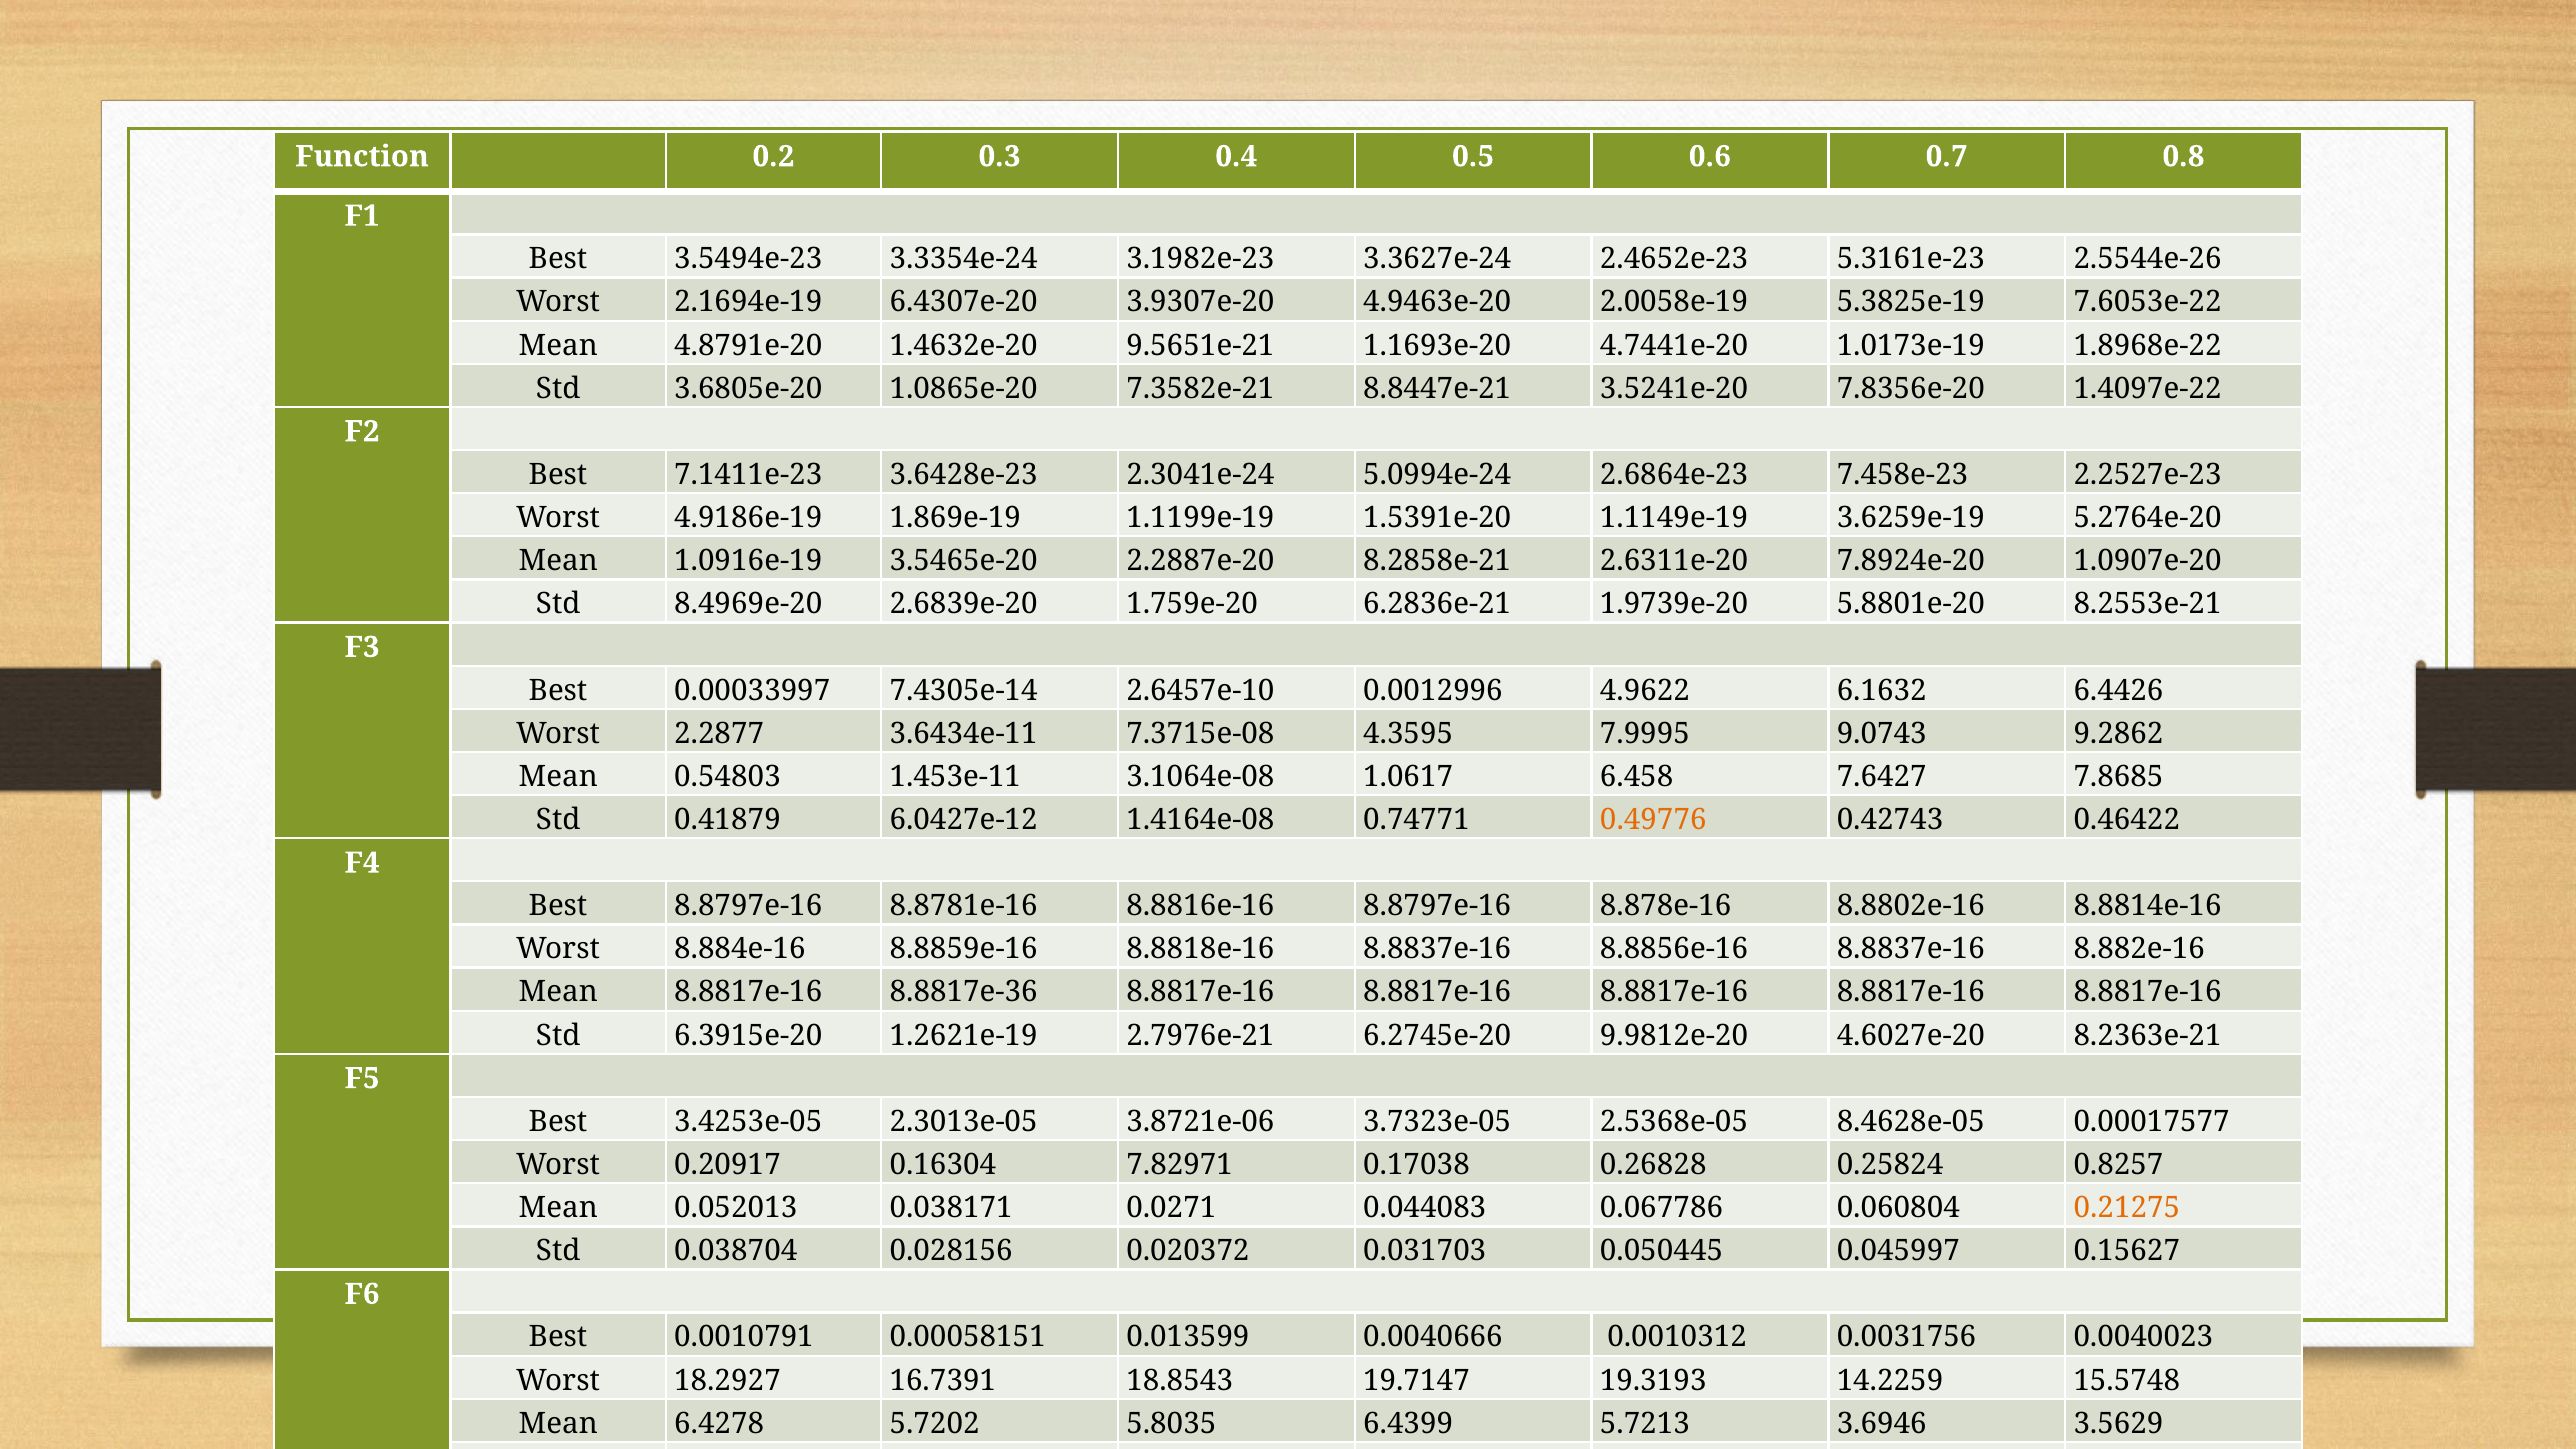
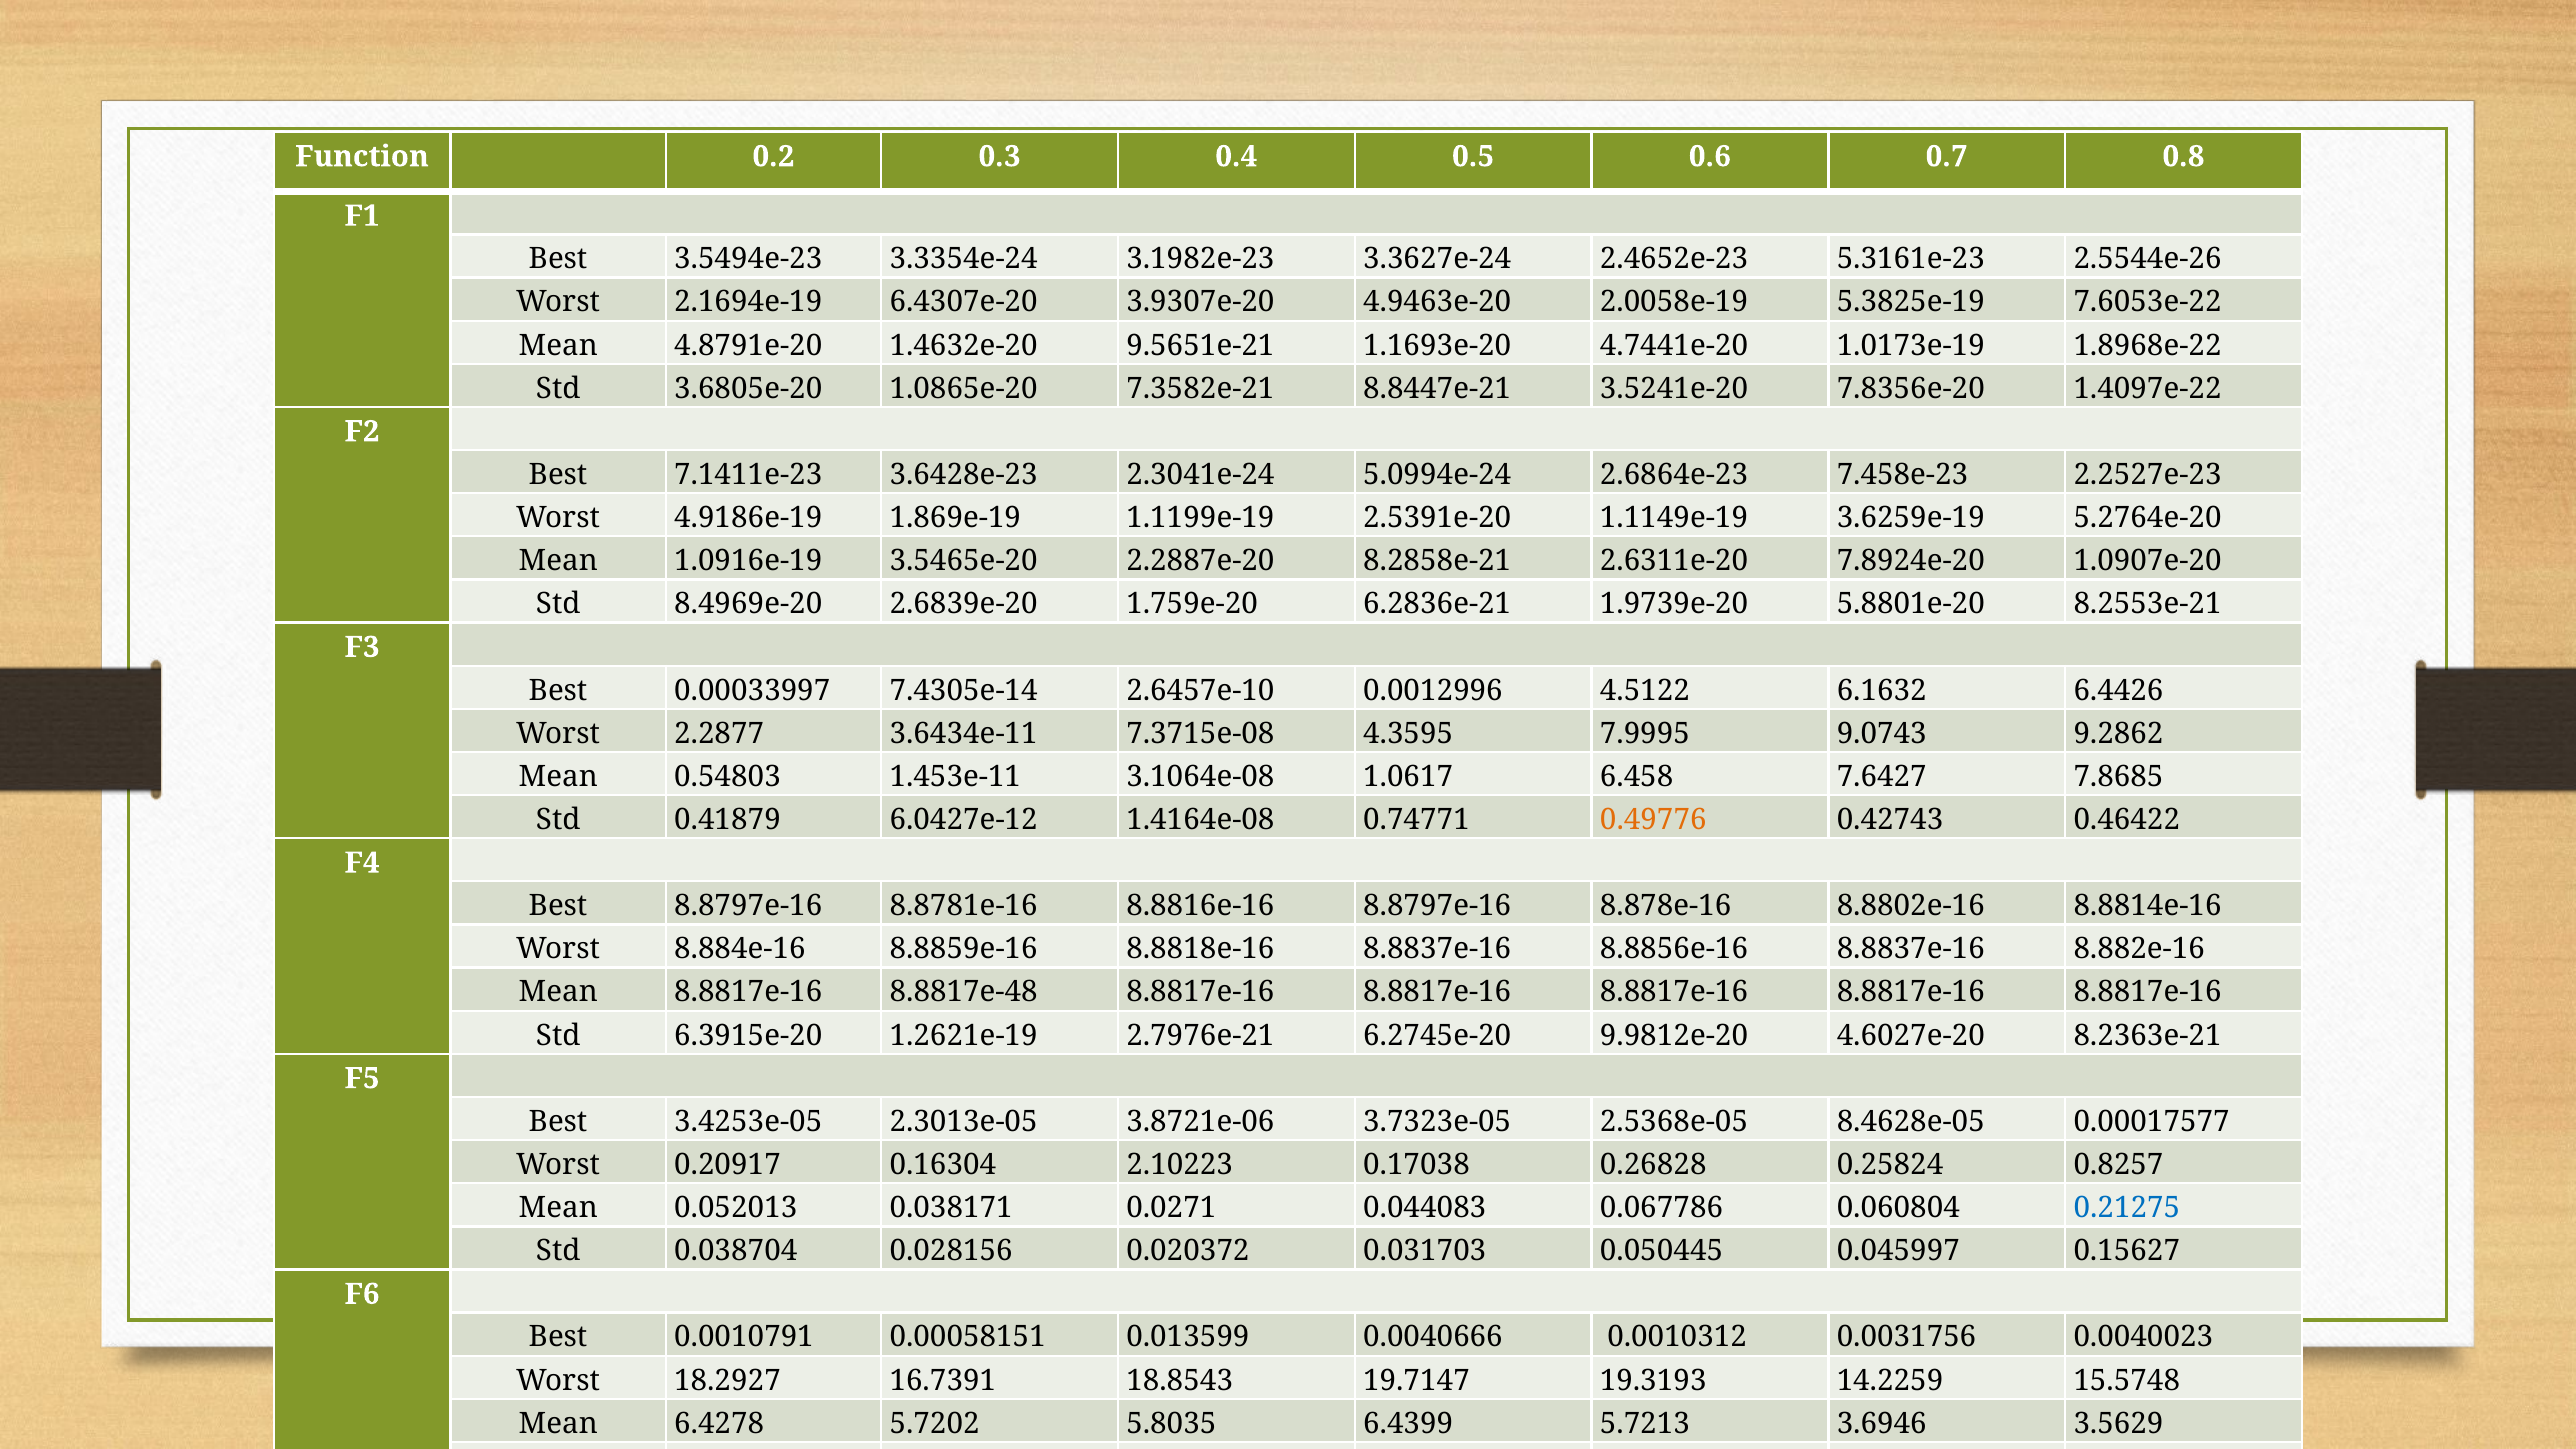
1.5391e-20: 1.5391e-20 -> 2.5391e-20 (1437, 518)
4.9622: 4.9622 -> 4.5122 (1645, 690)
8.8817e-36: 8.8817e-36 -> 8.8817e-48 (964, 992)
7.82971: 7.82971 -> 2.10223 (1180, 1165)
0.21275 colour: orange -> blue (2127, 1208)
